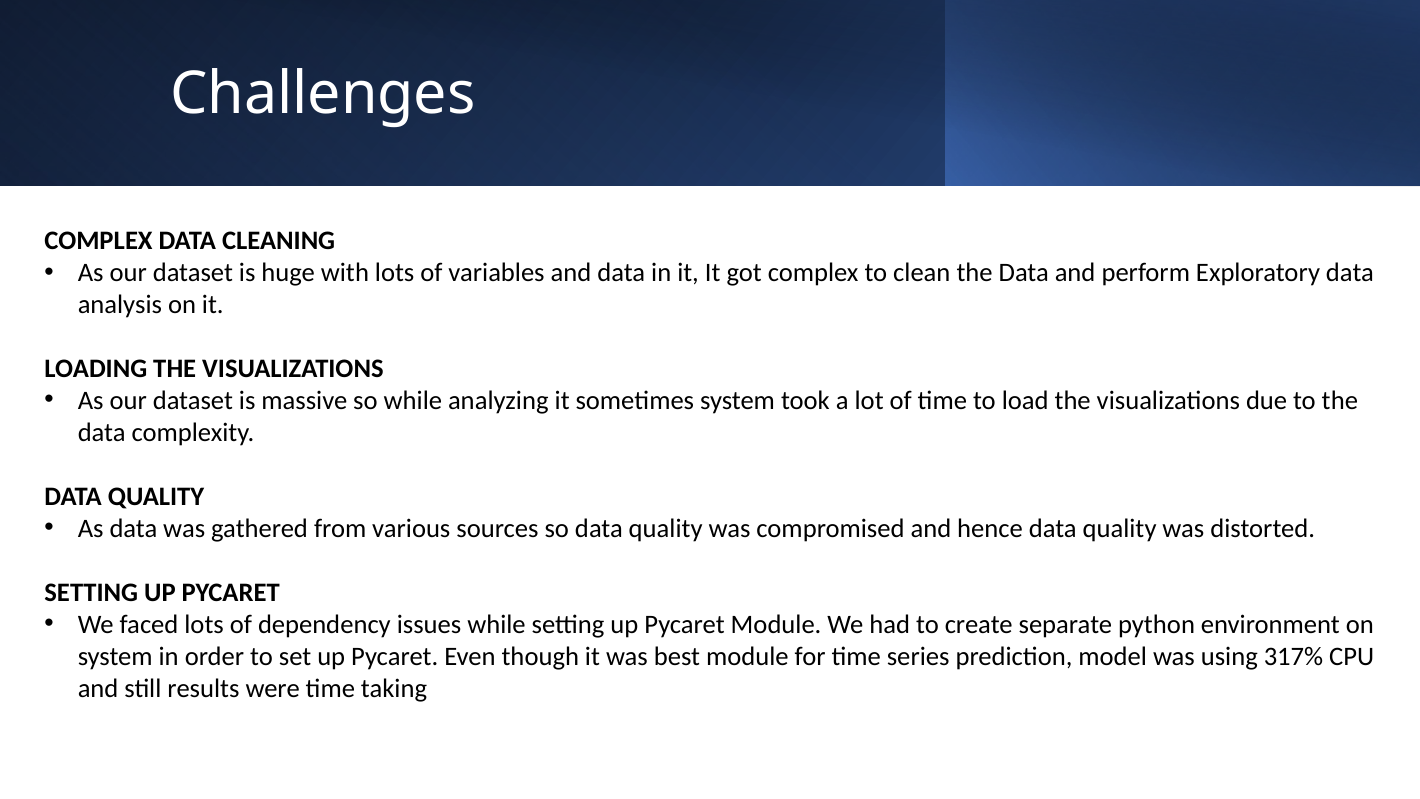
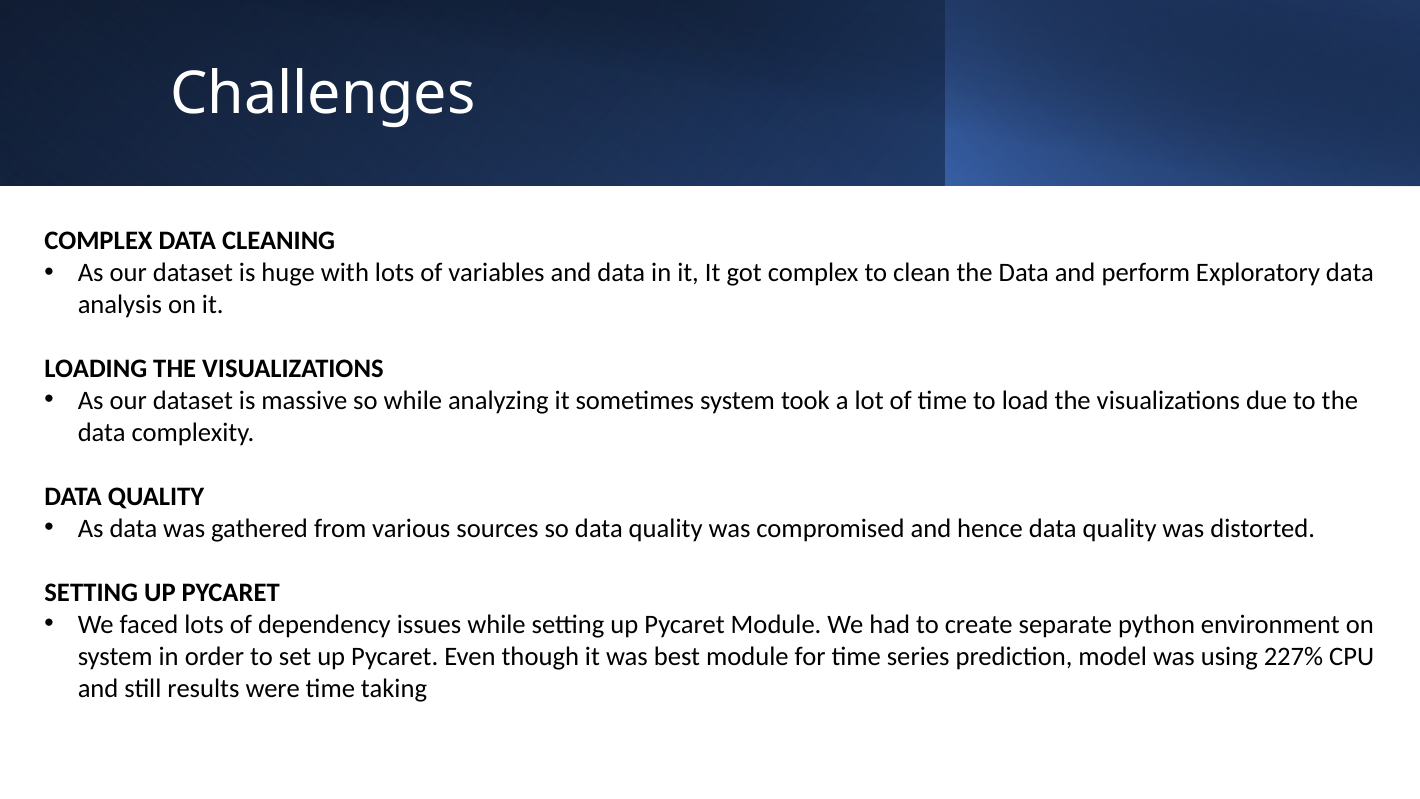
317%: 317% -> 227% (1293, 656)
